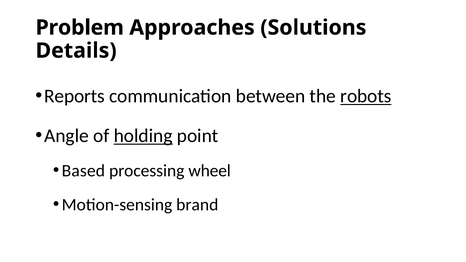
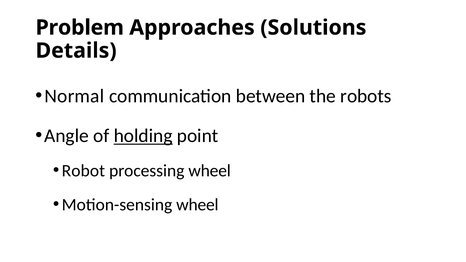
Reports: Reports -> Normal (74, 96)
robots underline: present -> none (366, 96)
Based: Based -> Robot (83, 171)
Motion-sensing brand: brand -> wheel (197, 205)
